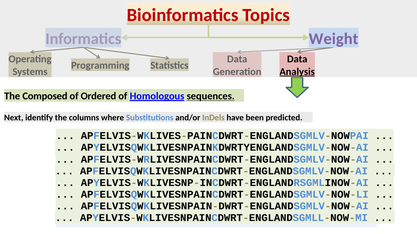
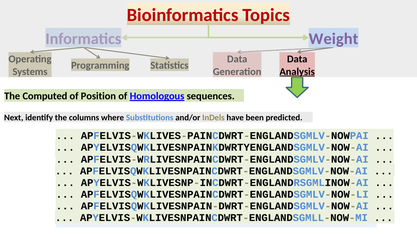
Composed: Composed -> Computed (45, 96)
Ordered: Ordered -> Position (98, 96)
sequences underline: present -> none (211, 96)
